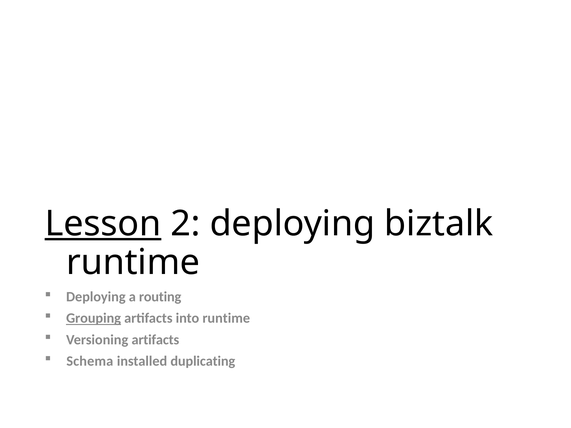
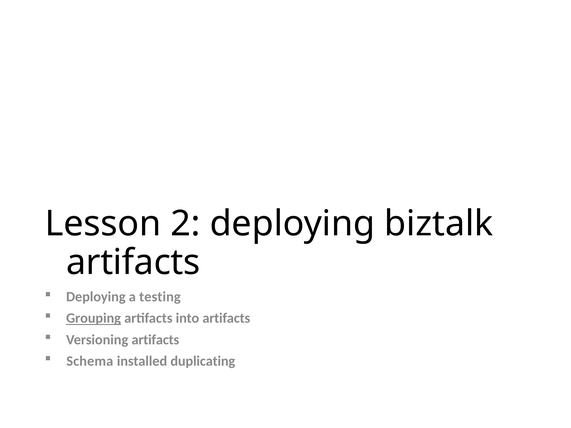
Lesson underline: present -> none (103, 224)
runtime: runtime -> artifacts (133, 263)
routing: routing -> testing (160, 297)
into runtime: runtime -> artifacts (226, 318)
